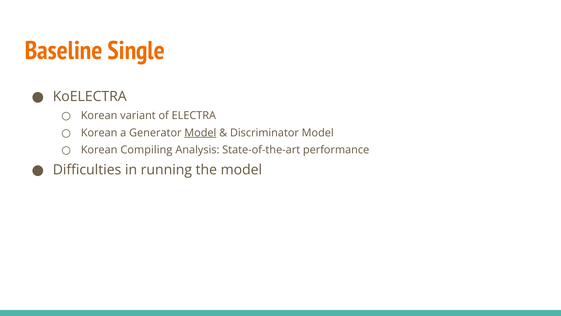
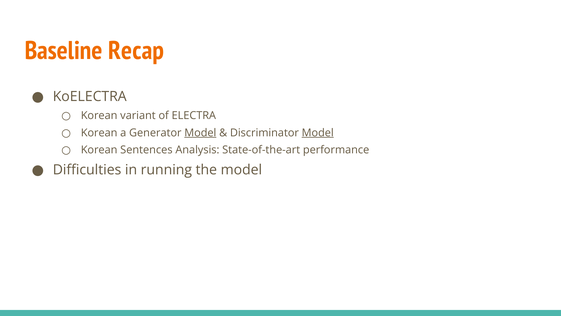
Single: Single -> Recap (136, 51)
Model underline: none -> present (318, 133)
Compiling: Compiling -> Sentences (146, 150)
